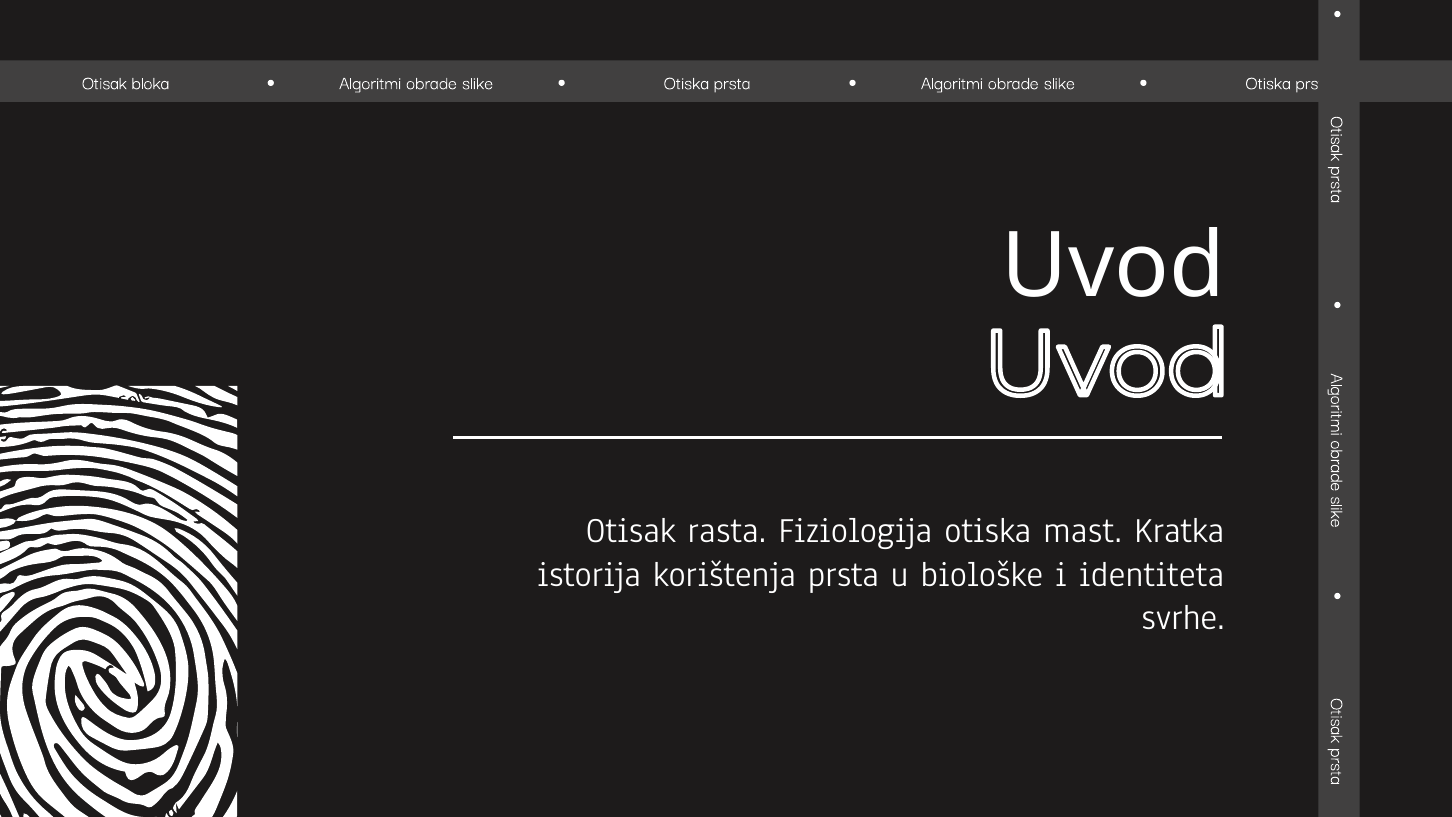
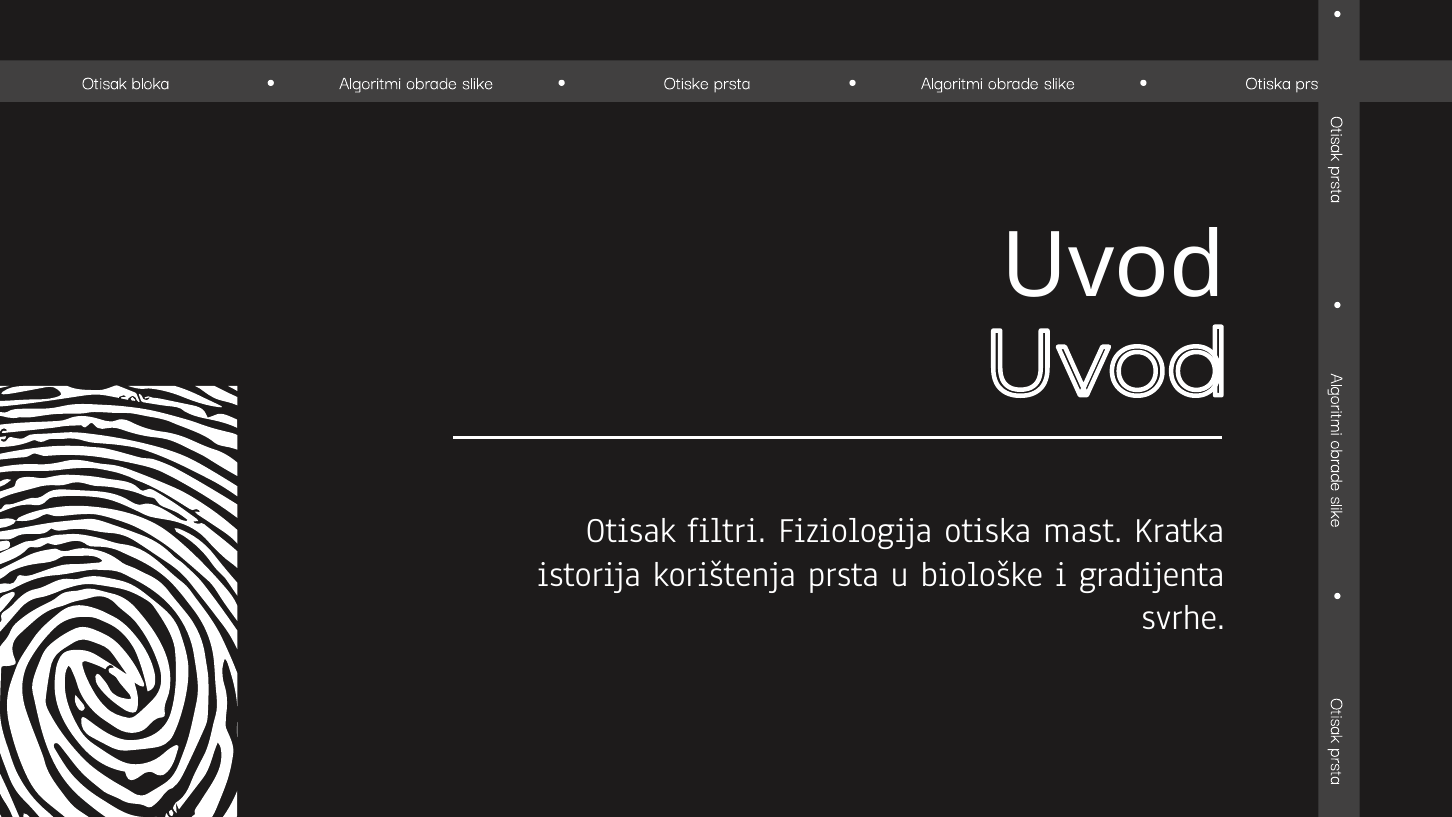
Otiska: Otiska -> Otiske (686, 83)
rasta: rasta -> filtri (727, 530)
identiteta: identiteta -> gradijenta (1152, 574)
